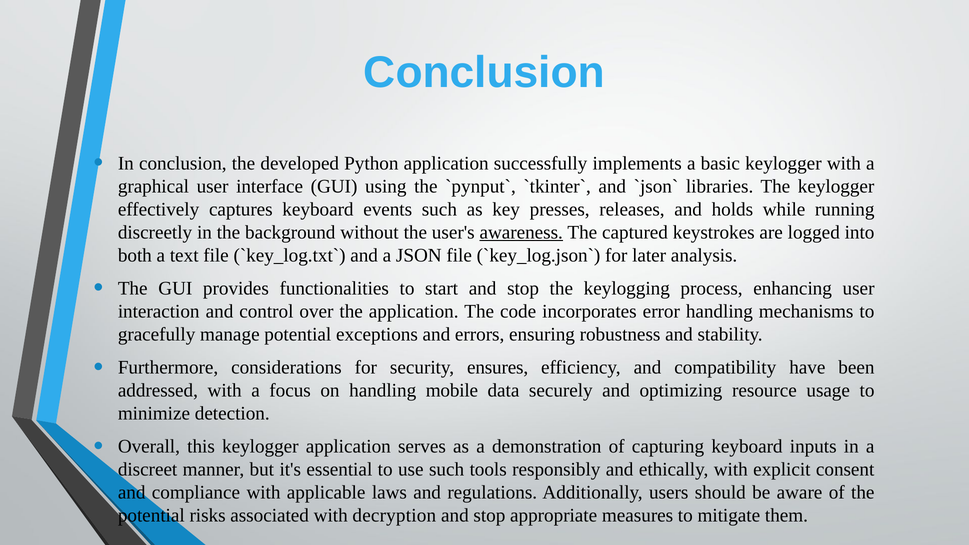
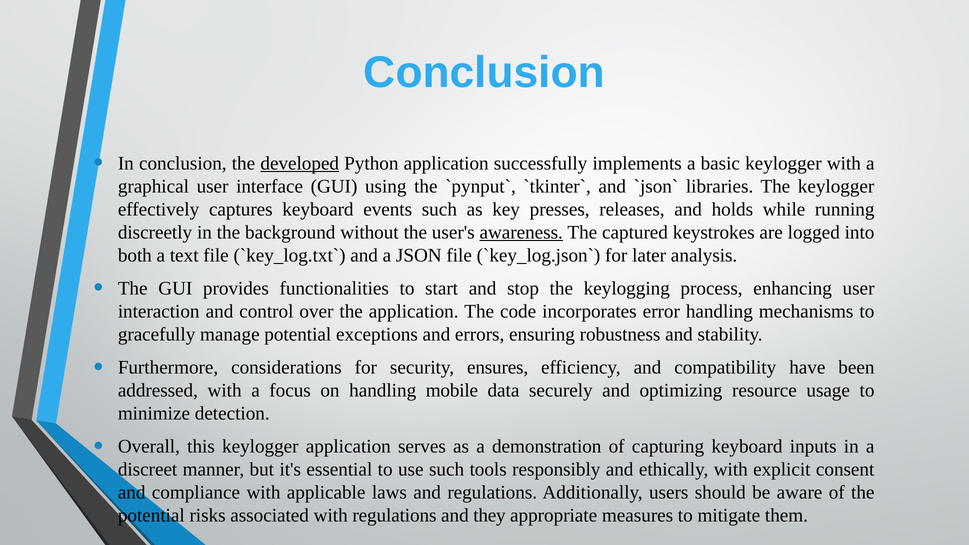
developed underline: none -> present (300, 163)
with decryption: decryption -> regulations (394, 516)
stop: stop -> they (489, 516)
